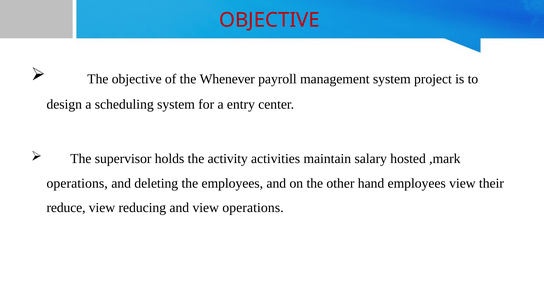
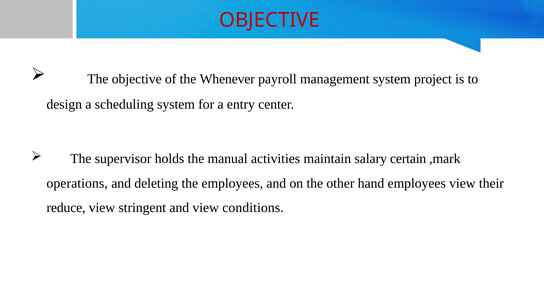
activity: activity -> manual (228, 159)
hosted: hosted -> certain (408, 159)
reducing: reducing -> stringent (142, 208)
view operations: operations -> conditions (253, 208)
